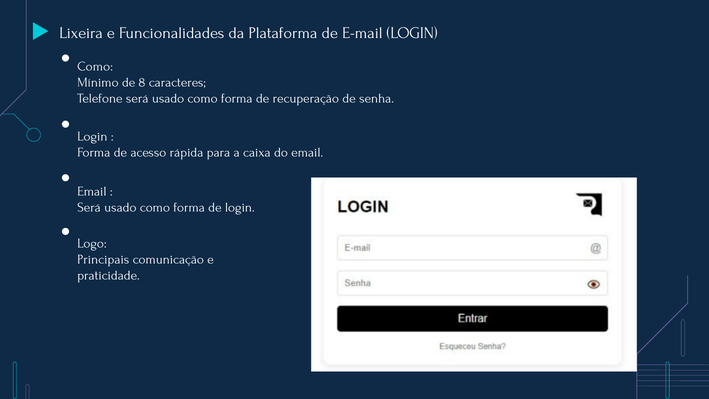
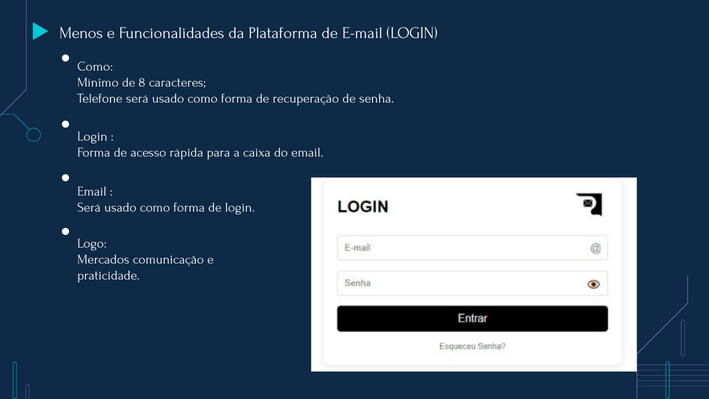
Lixeira: Lixeira -> Menos (81, 33)
Principais: Principais -> Mercados (103, 259)
